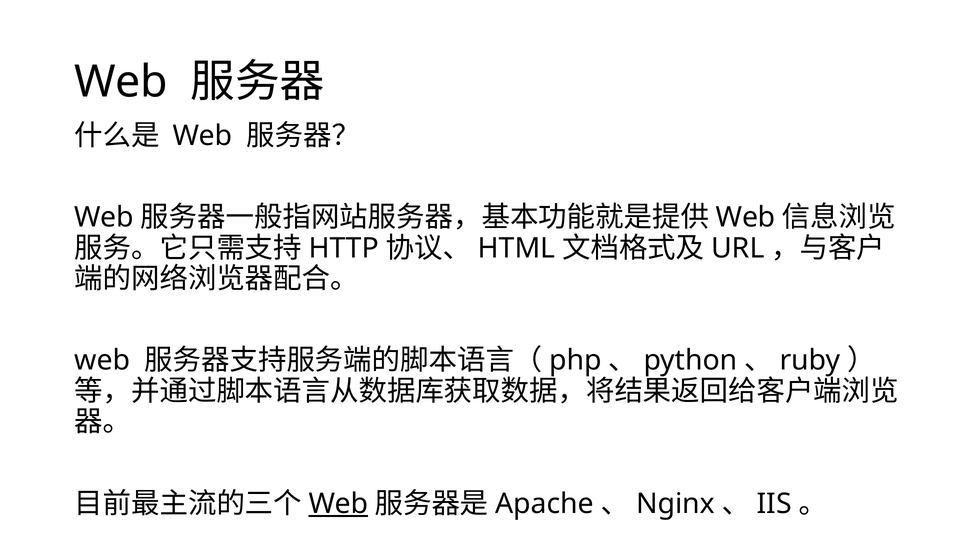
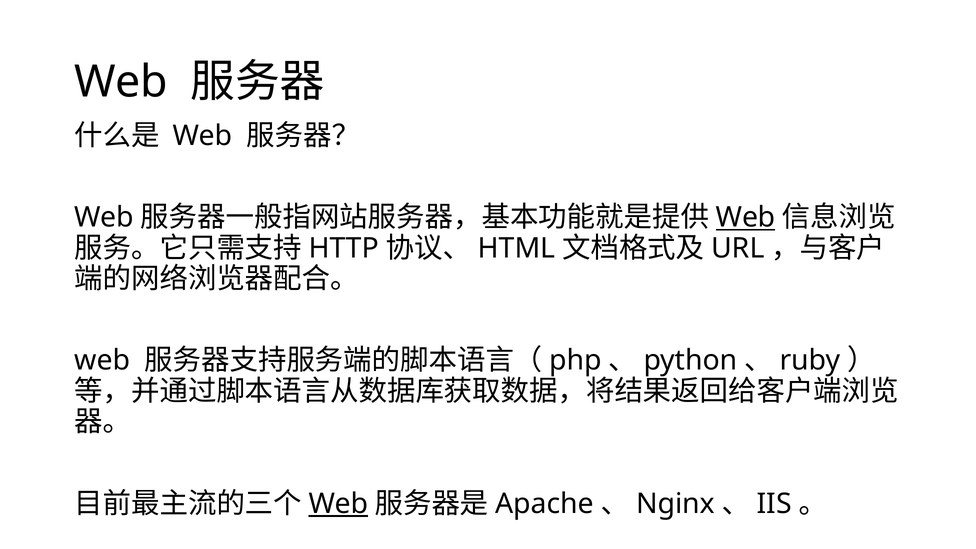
Web underline: none -> present (746, 217)
